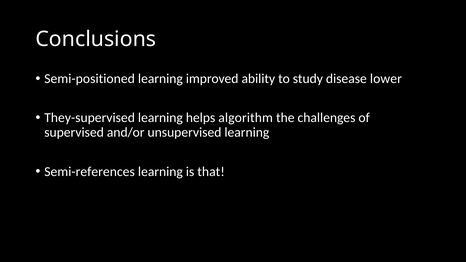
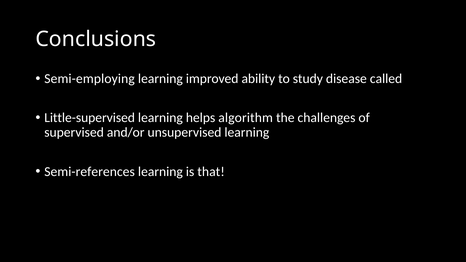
Semi-positioned: Semi-positioned -> Semi-employing (90, 79)
lower: lower -> called (386, 79)
They-supervised: They-supervised -> Little-supervised (90, 118)
